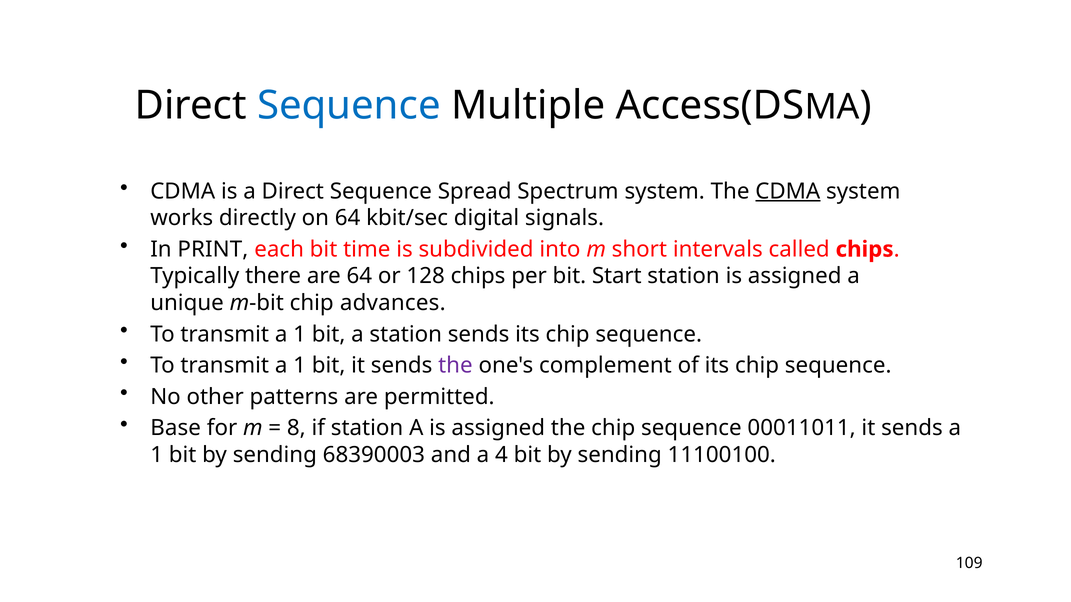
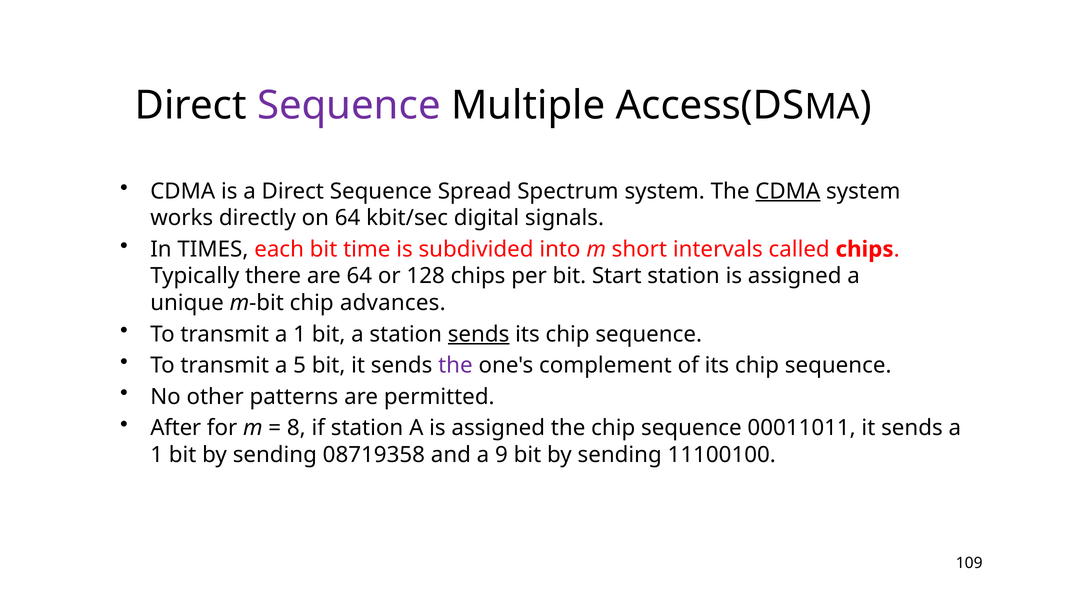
Sequence colour: blue -> purple (349, 105)
PRINT: PRINT -> TIMES (213, 250)
sends underline: none -> present (479, 334)
1: 1 -> 5 (300, 366)
Base: Base -> After (176, 428)
68390003: 68390003 -> 08719358 (374, 455)
4: 4 -> 9 (501, 455)
